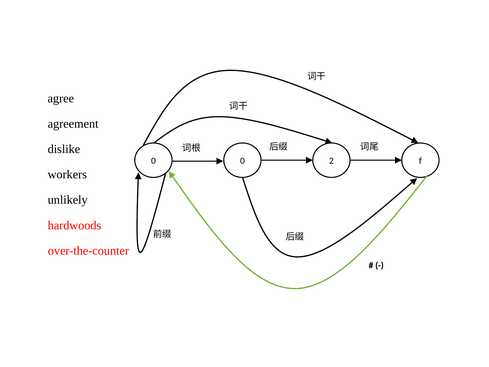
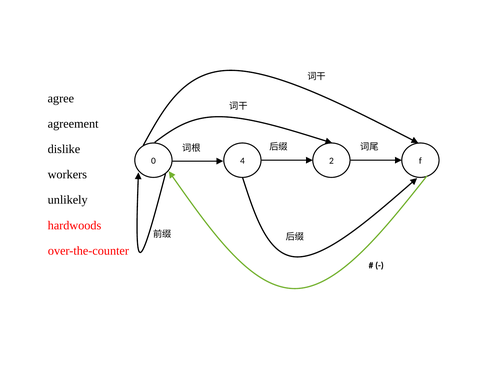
0 0: 0 -> 4 (242, 161)
